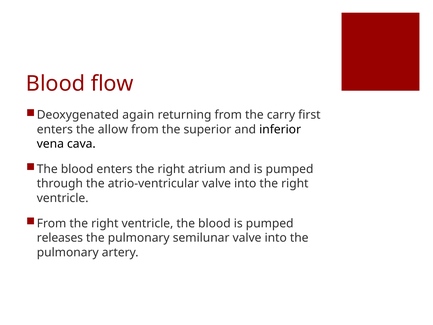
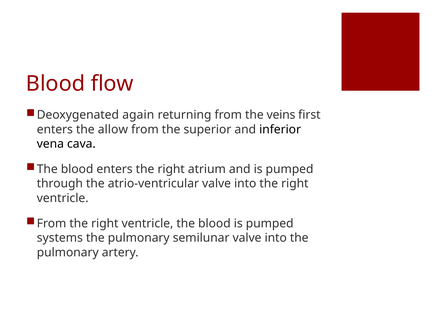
carry: carry -> veins (281, 115)
releases: releases -> systems (60, 238)
